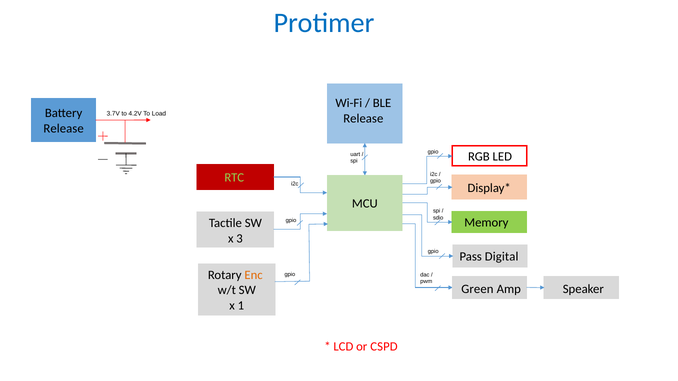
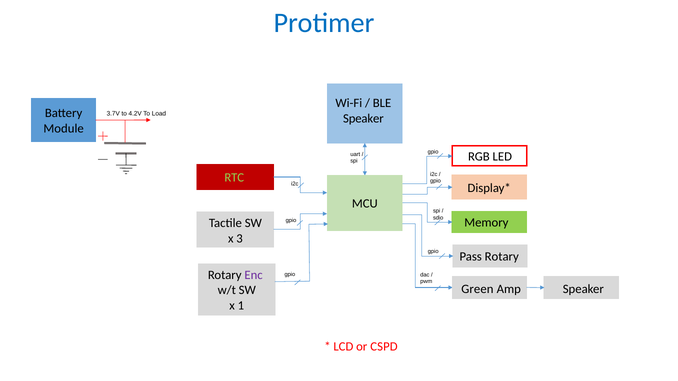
Release: Release -> Speaker (363, 119)
Release: Release -> Module (64, 129)
Pass Digital: Digital -> Rotary (502, 257)
Enc colour: orange -> purple (254, 275)
